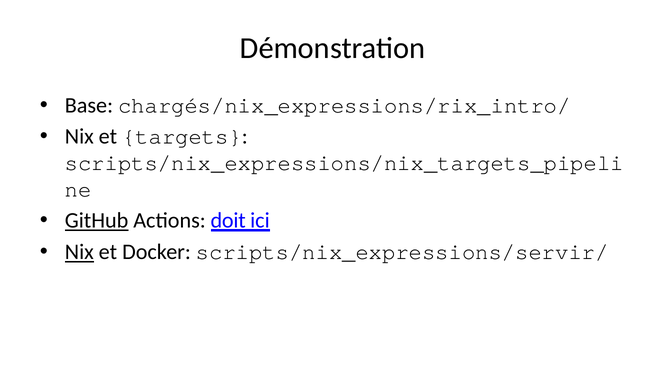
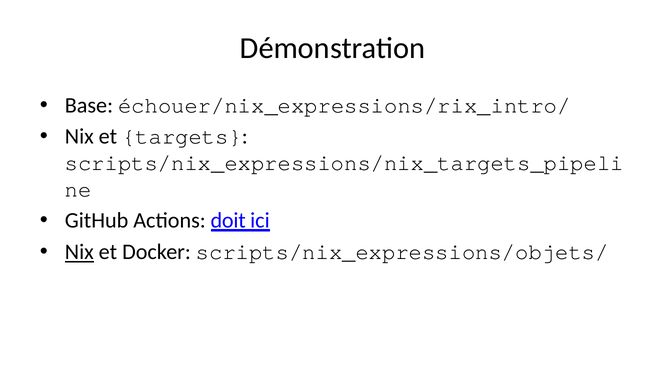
chargés/nix_expressions/rix_intro/: chargés/nix_expressions/rix_intro/ -> échouer/nix_expressions/rix_intro/ (344, 105)
GitHub underline: present -> none (97, 221)
scripts/nix_expressions/servir/: scripts/nix_expressions/servir/ -> scripts/nix_expressions/objets/ (402, 252)
